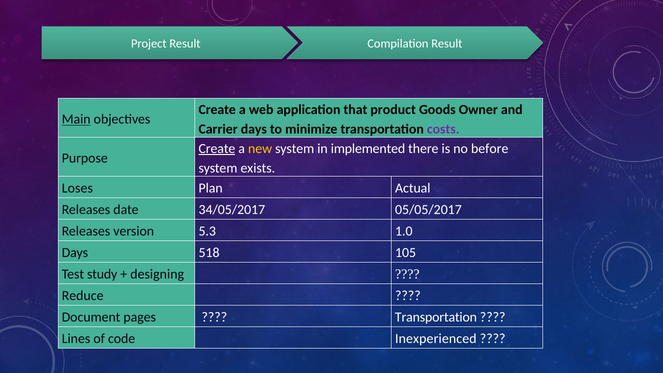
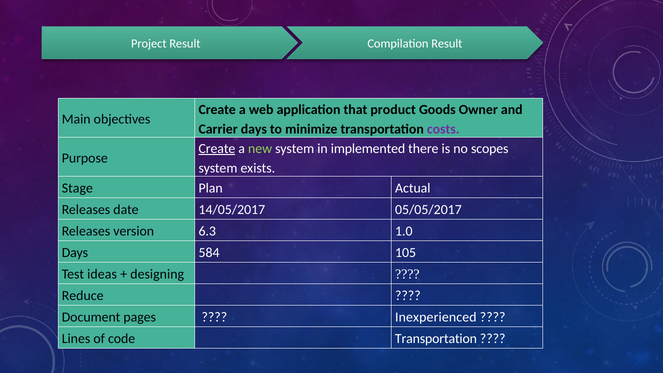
Main underline: present -> none (76, 119)
new colour: yellow -> light green (260, 148)
before: before -> scopes (490, 148)
Loses: Loses -> Stage (77, 188)
34/05/2017: 34/05/2017 -> 14/05/2017 (232, 210)
5.3: 5.3 -> 6.3 (207, 231)
518: 518 -> 584 (209, 253)
study: study -> ideas (102, 274)
Transportation: Transportation -> Inexperienced (436, 317)
code Inexperienced: Inexperienced -> Transportation (436, 339)
